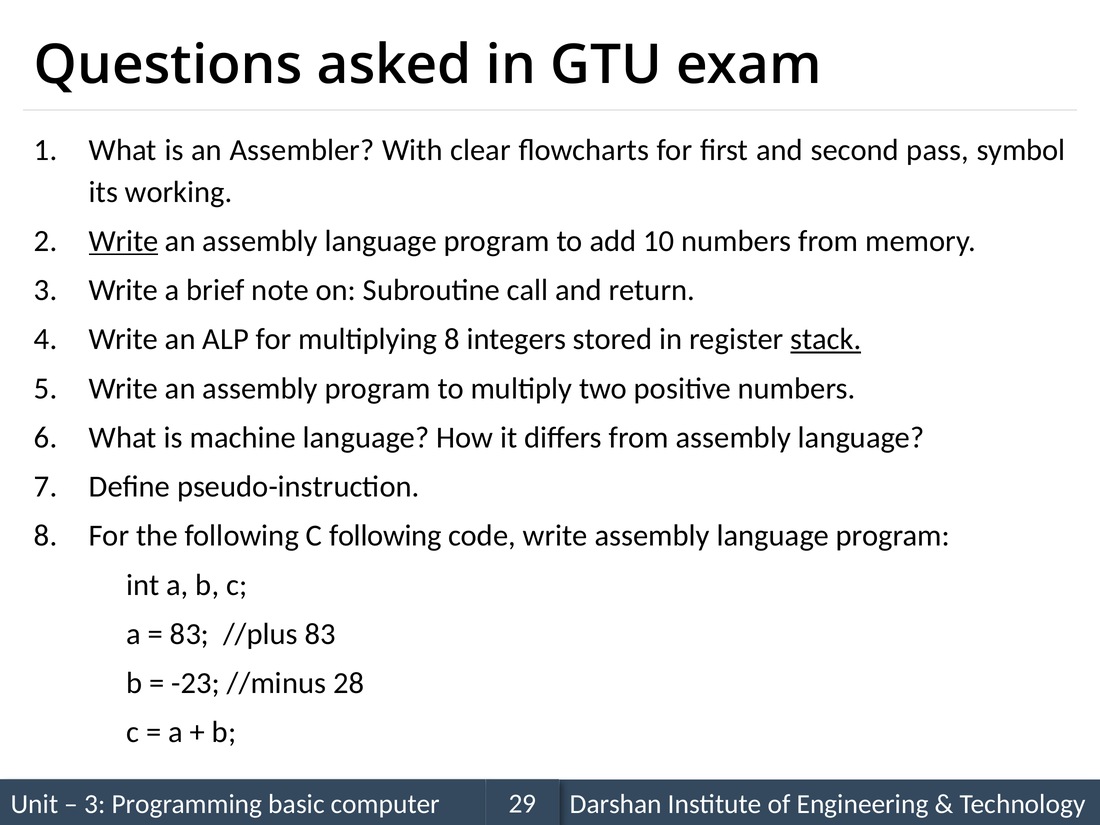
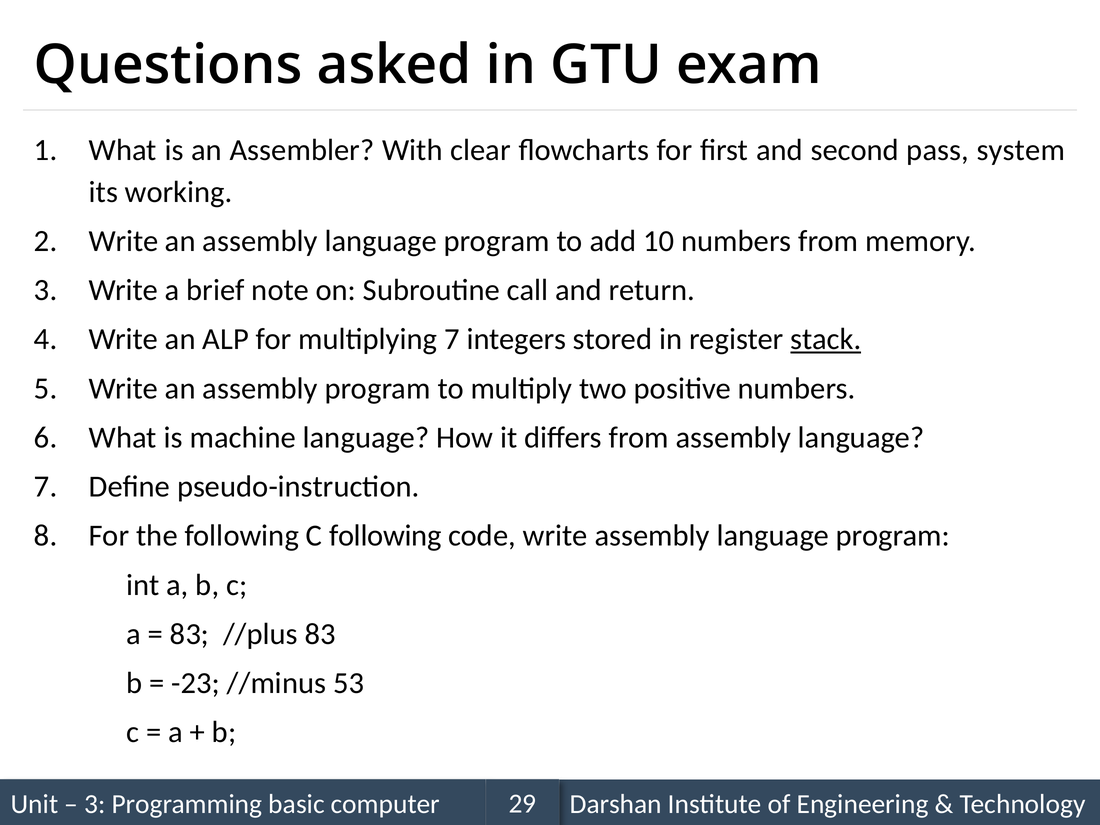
symbol: symbol -> system (1021, 150)
Write underline: present -> none (124, 241)
multiplying 8: 8 -> 7 (452, 339)
28: 28 -> 53 (349, 683)
